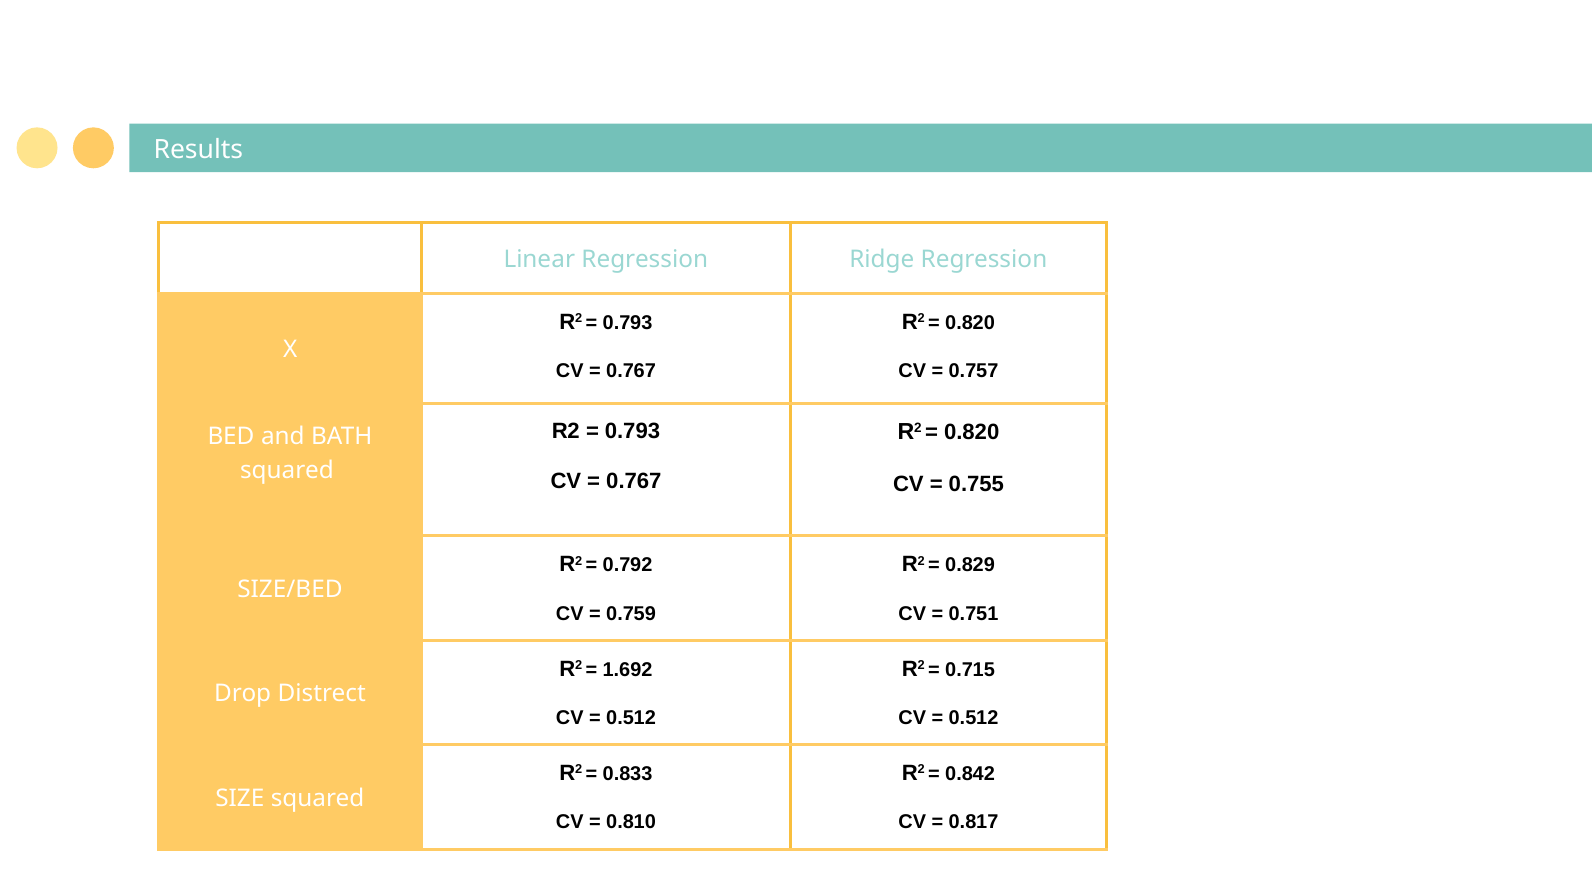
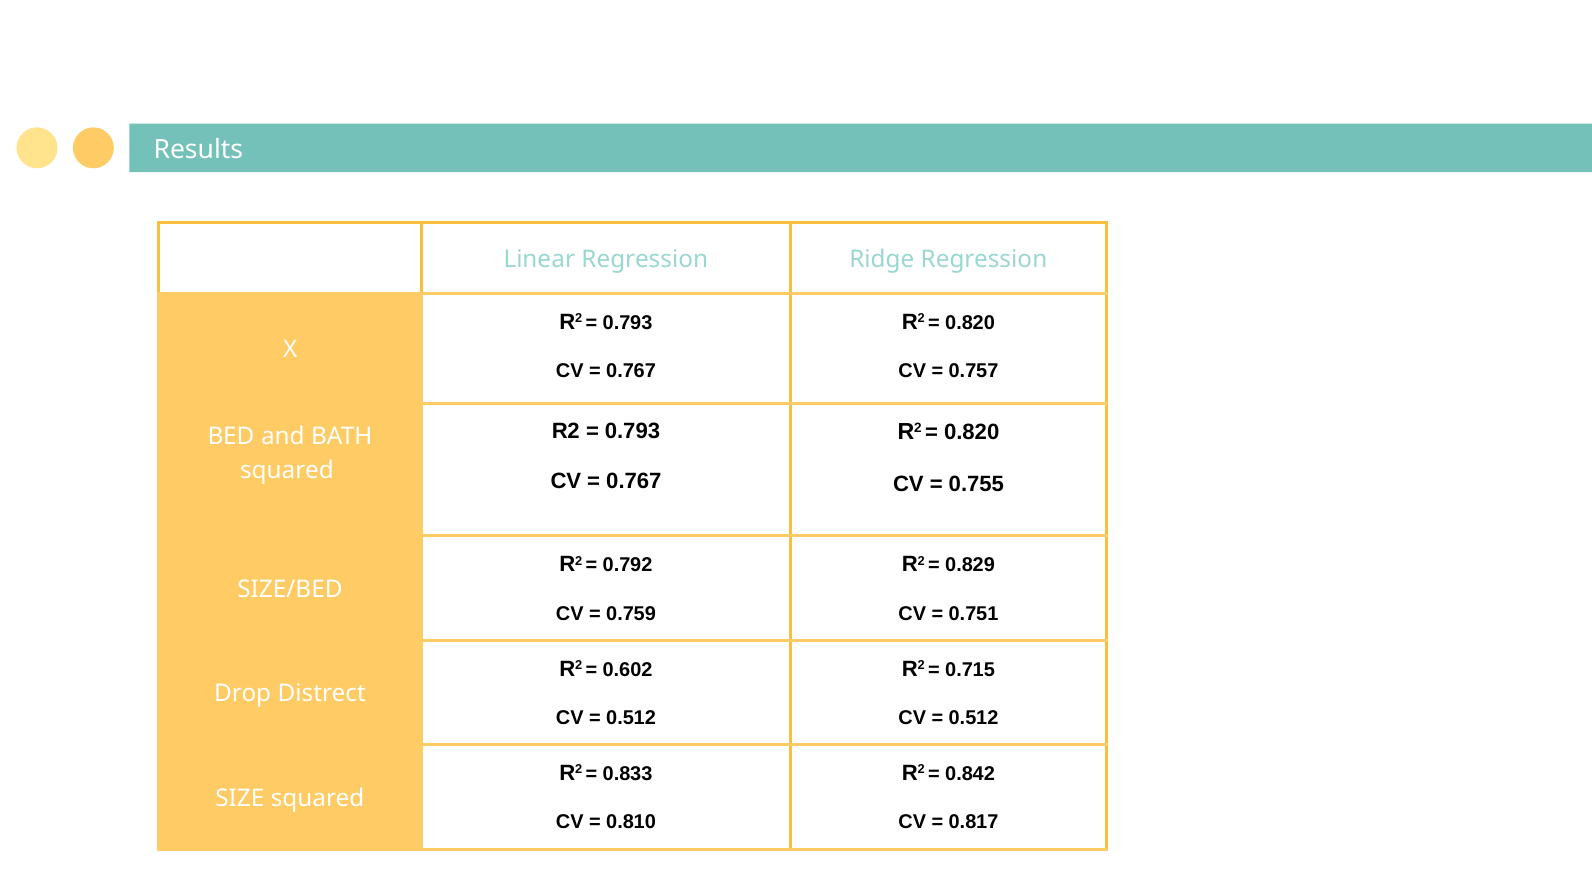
1.692: 1.692 -> 0.602 (628, 670)
